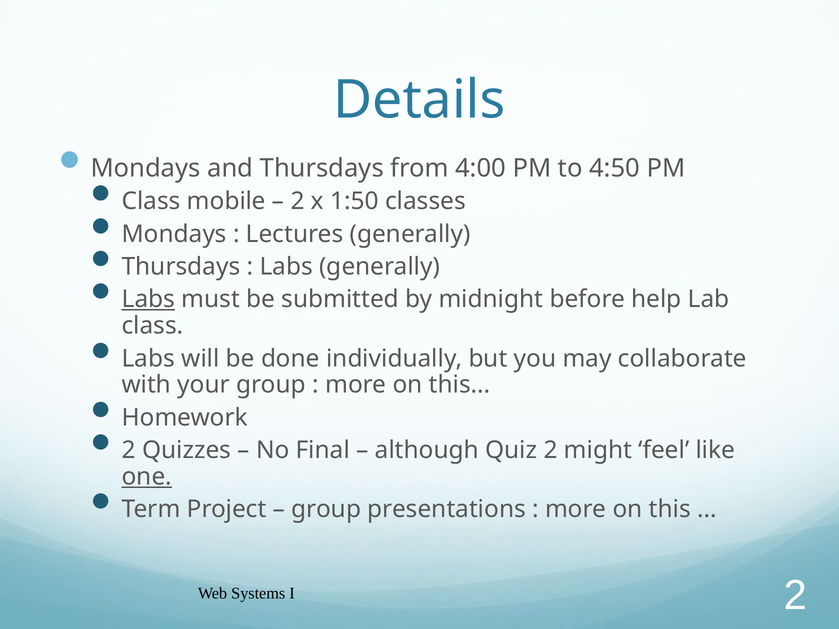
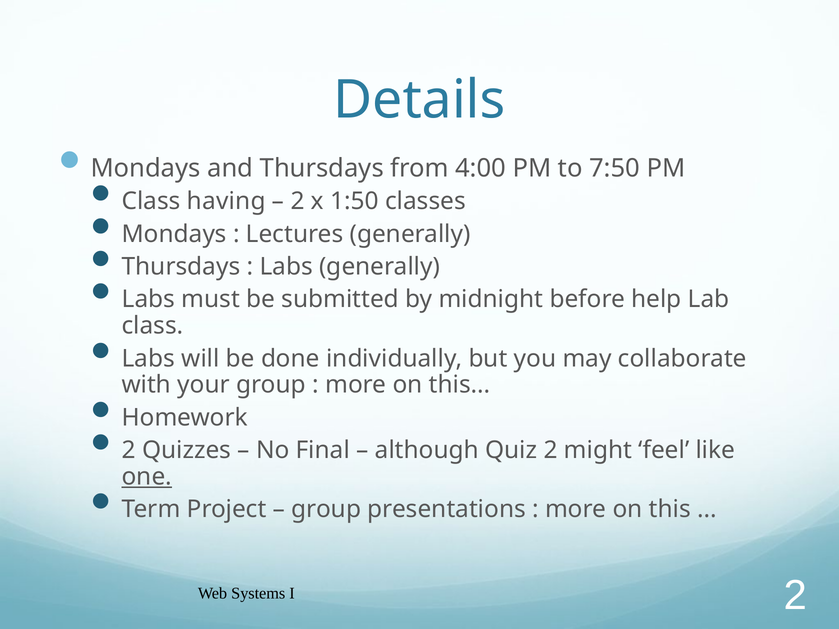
4:50: 4:50 -> 7:50 (615, 168)
mobile: mobile -> having (226, 201)
Labs underline: present -> none (148, 299)
